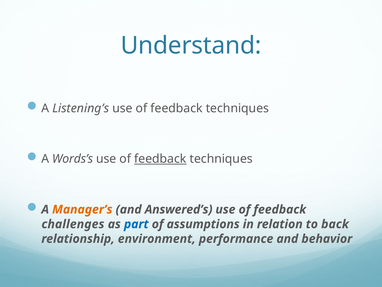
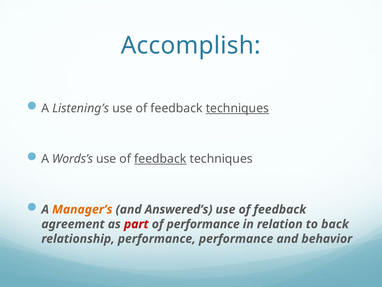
Understand: Understand -> Accomplish (191, 45)
techniques underline: none -> present (237, 108)
challenges: challenges -> agreement (73, 224)
part colour: blue -> red (136, 224)
of assumptions: assumptions -> performance (203, 224)
relationship environment: environment -> performance (157, 238)
